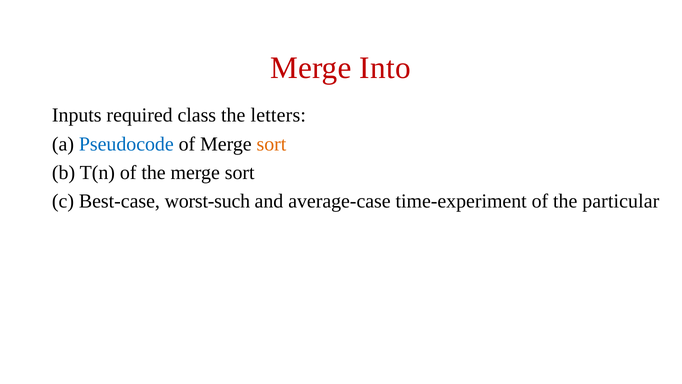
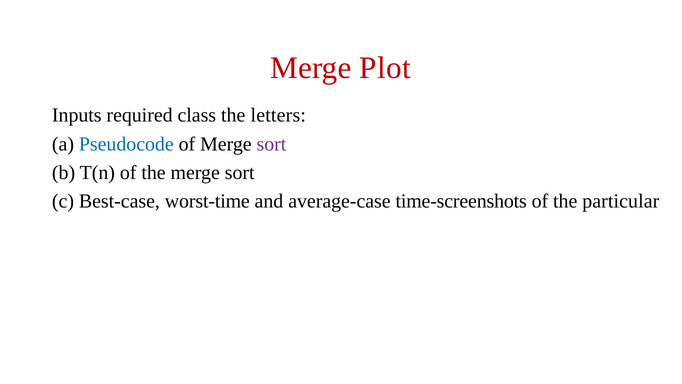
Into: Into -> Plot (385, 68)
sort colour: orange -> purple (271, 144)
worst-such: worst-such -> worst-time (207, 201)
time-experiment: time-experiment -> time-screenshots (461, 201)
